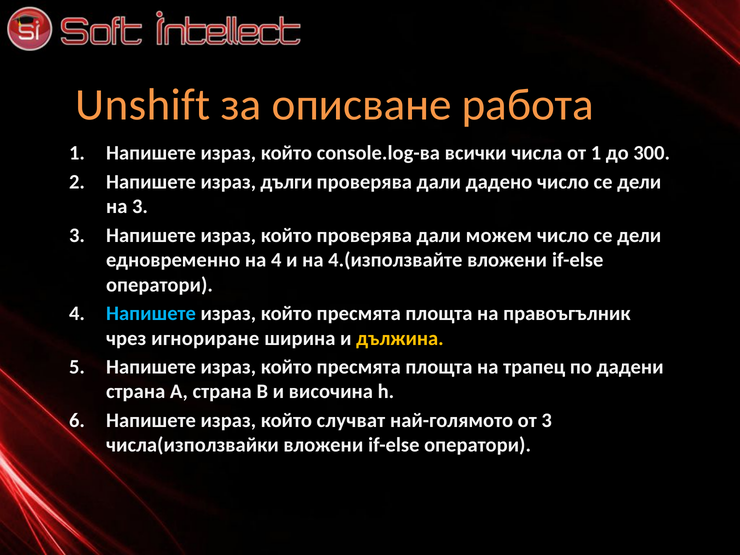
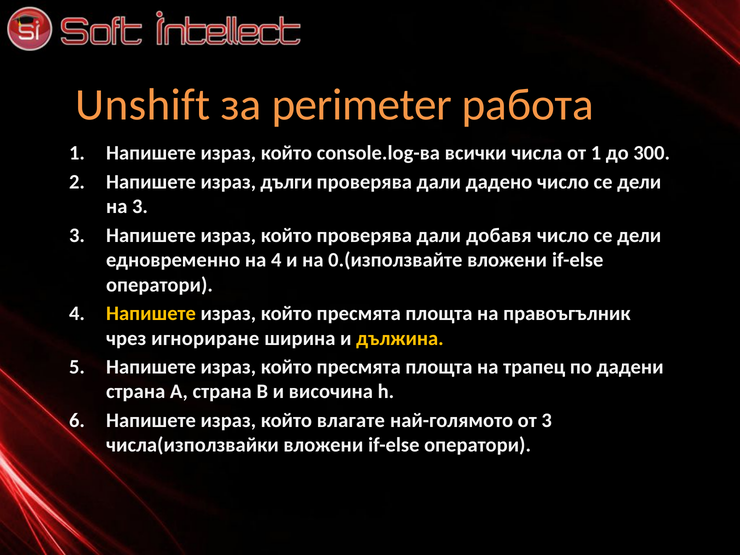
описване: описване -> perimeter (362, 105)
можем: можем -> добавя (499, 235)
4.(използвайте: 4.(използвайте -> 0.(използвайте (395, 260)
Напишете colour: light blue -> yellow (151, 314)
случват: случват -> влагате (351, 420)
